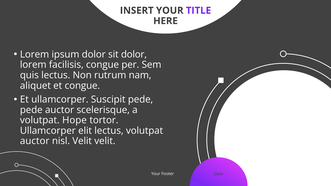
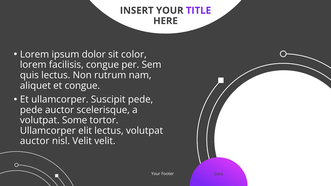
sit dolor: dolor -> color (134, 54)
Hope: Hope -> Some (75, 120)
